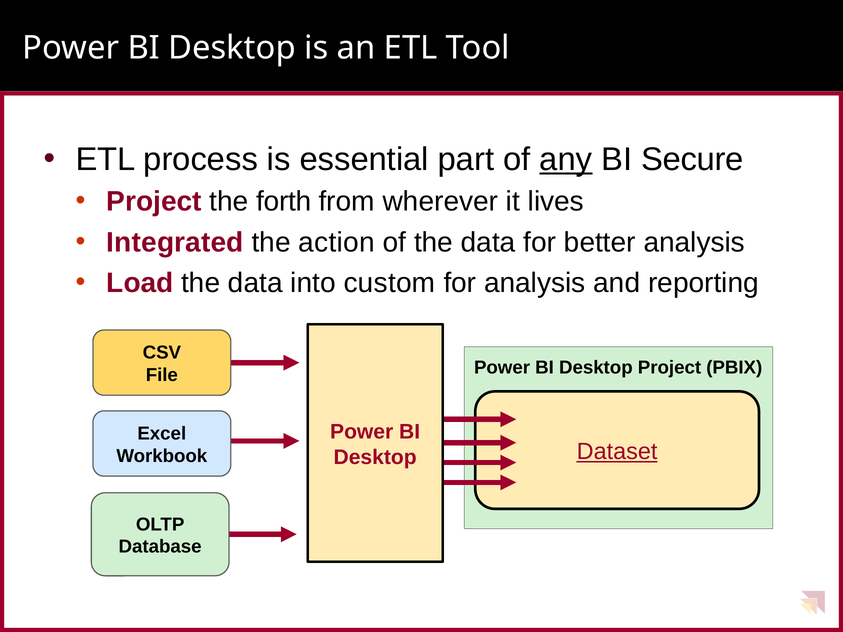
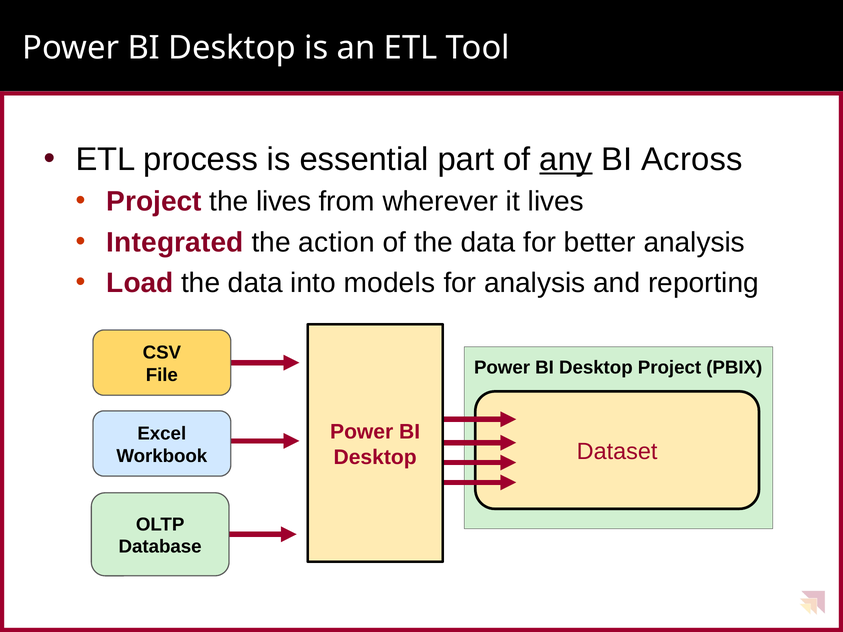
Secure: Secure -> Across (692, 160)
the forth: forth -> lives (284, 202)
custom: custom -> models (389, 283)
Dataset underline: present -> none (617, 452)
